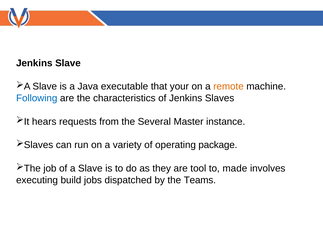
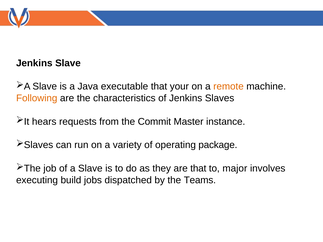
Following colour: blue -> orange (37, 98)
Several: Several -> Commit (154, 122)
are tool: tool -> that (198, 169)
made: made -> major (235, 169)
